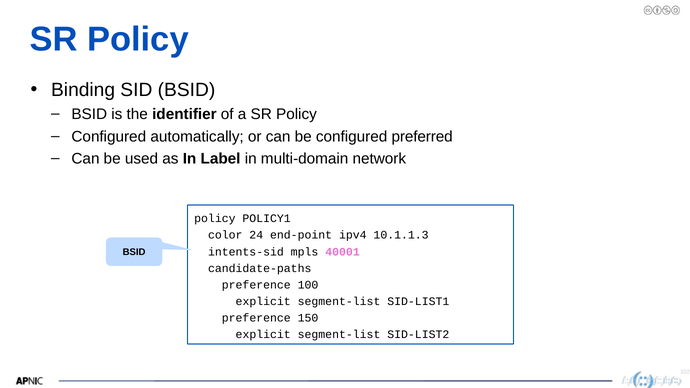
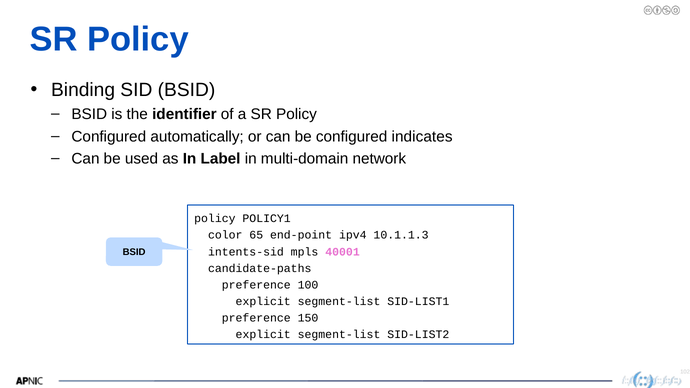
preferred: preferred -> indicates (422, 137)
24: 24 -> 65 (256, 235)
